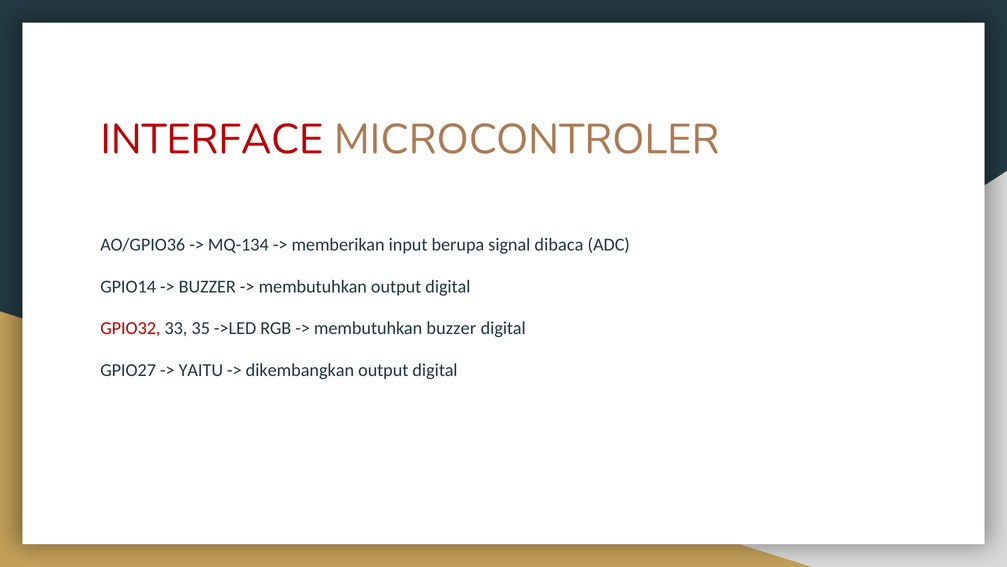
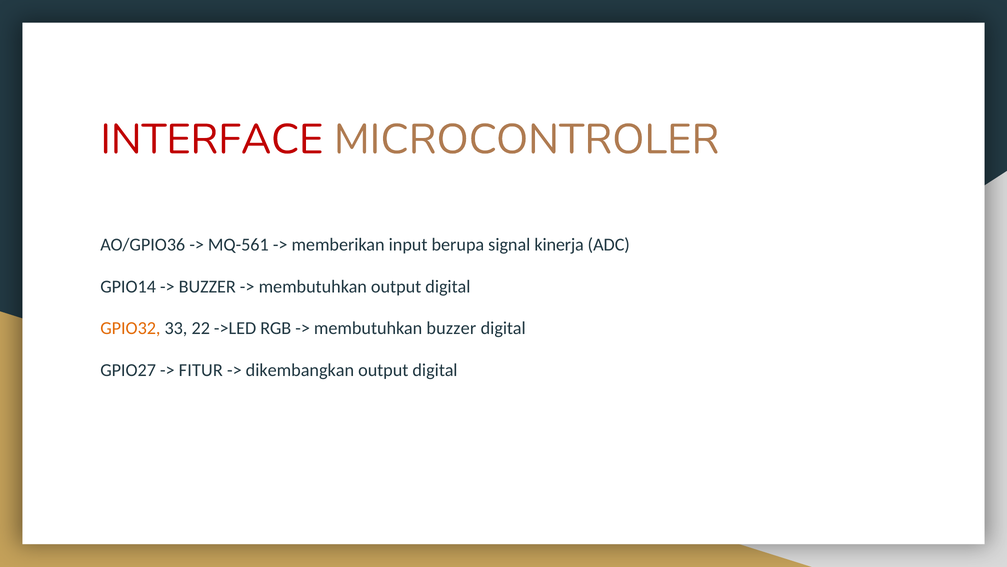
MQ-134: MQ-134 -> MQ-561 (238, 245)
dibaca: dibaca -> kinerja (559, 245)
GPIO32 colour: red -> orange (130, 328)
35: 35 -> 22 (201, 328)
YAITU: YAITU -> FITUR (201, 370)
